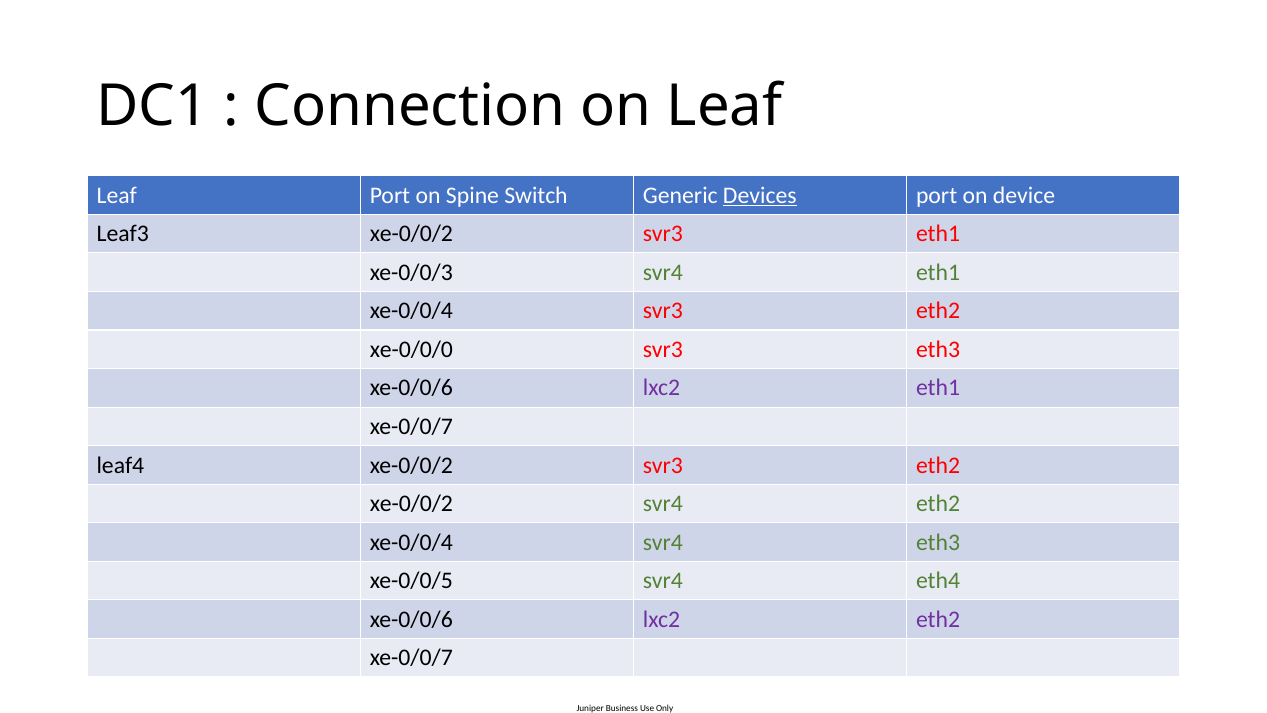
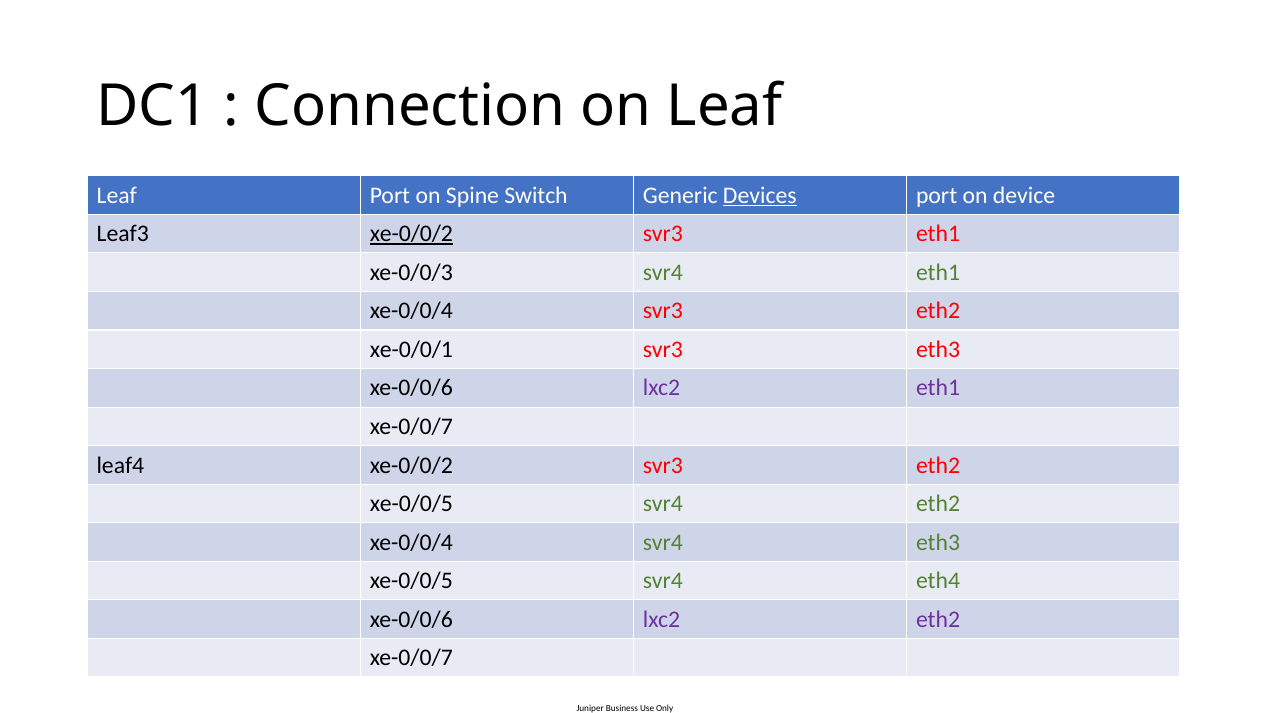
xe-0/0/2 underline: none -> present (411, 234)
xe-0/0/0: xe-0/0/0 -> xe-0/0/1 (411, 349)
xe-0/0/2: xe-0/0/2 -> xe-0/0/5 (411, 503)
